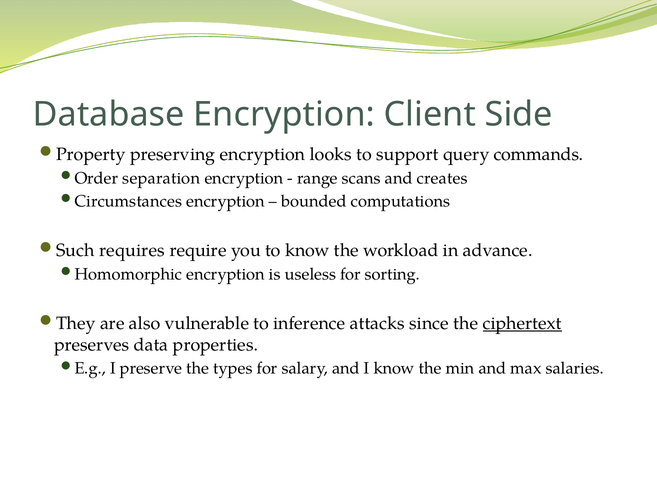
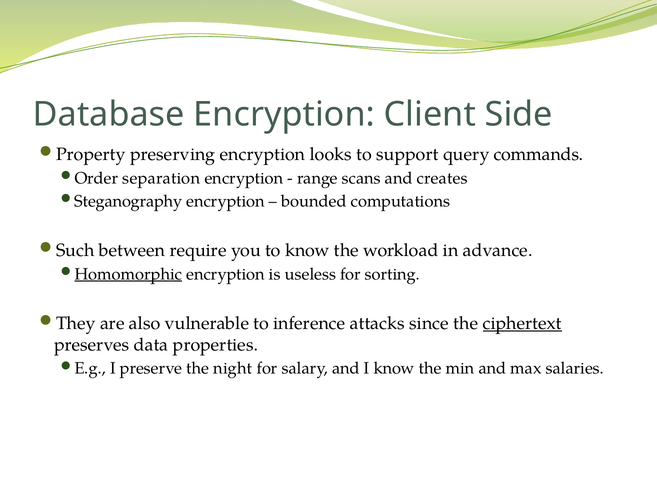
Circumstances: Circumstances -> Steganography (128, 201)
requires: requires -> between (132, 250)
Homomorphic underline: none -> present (128, 274)
types: types -> night (233, 368)
